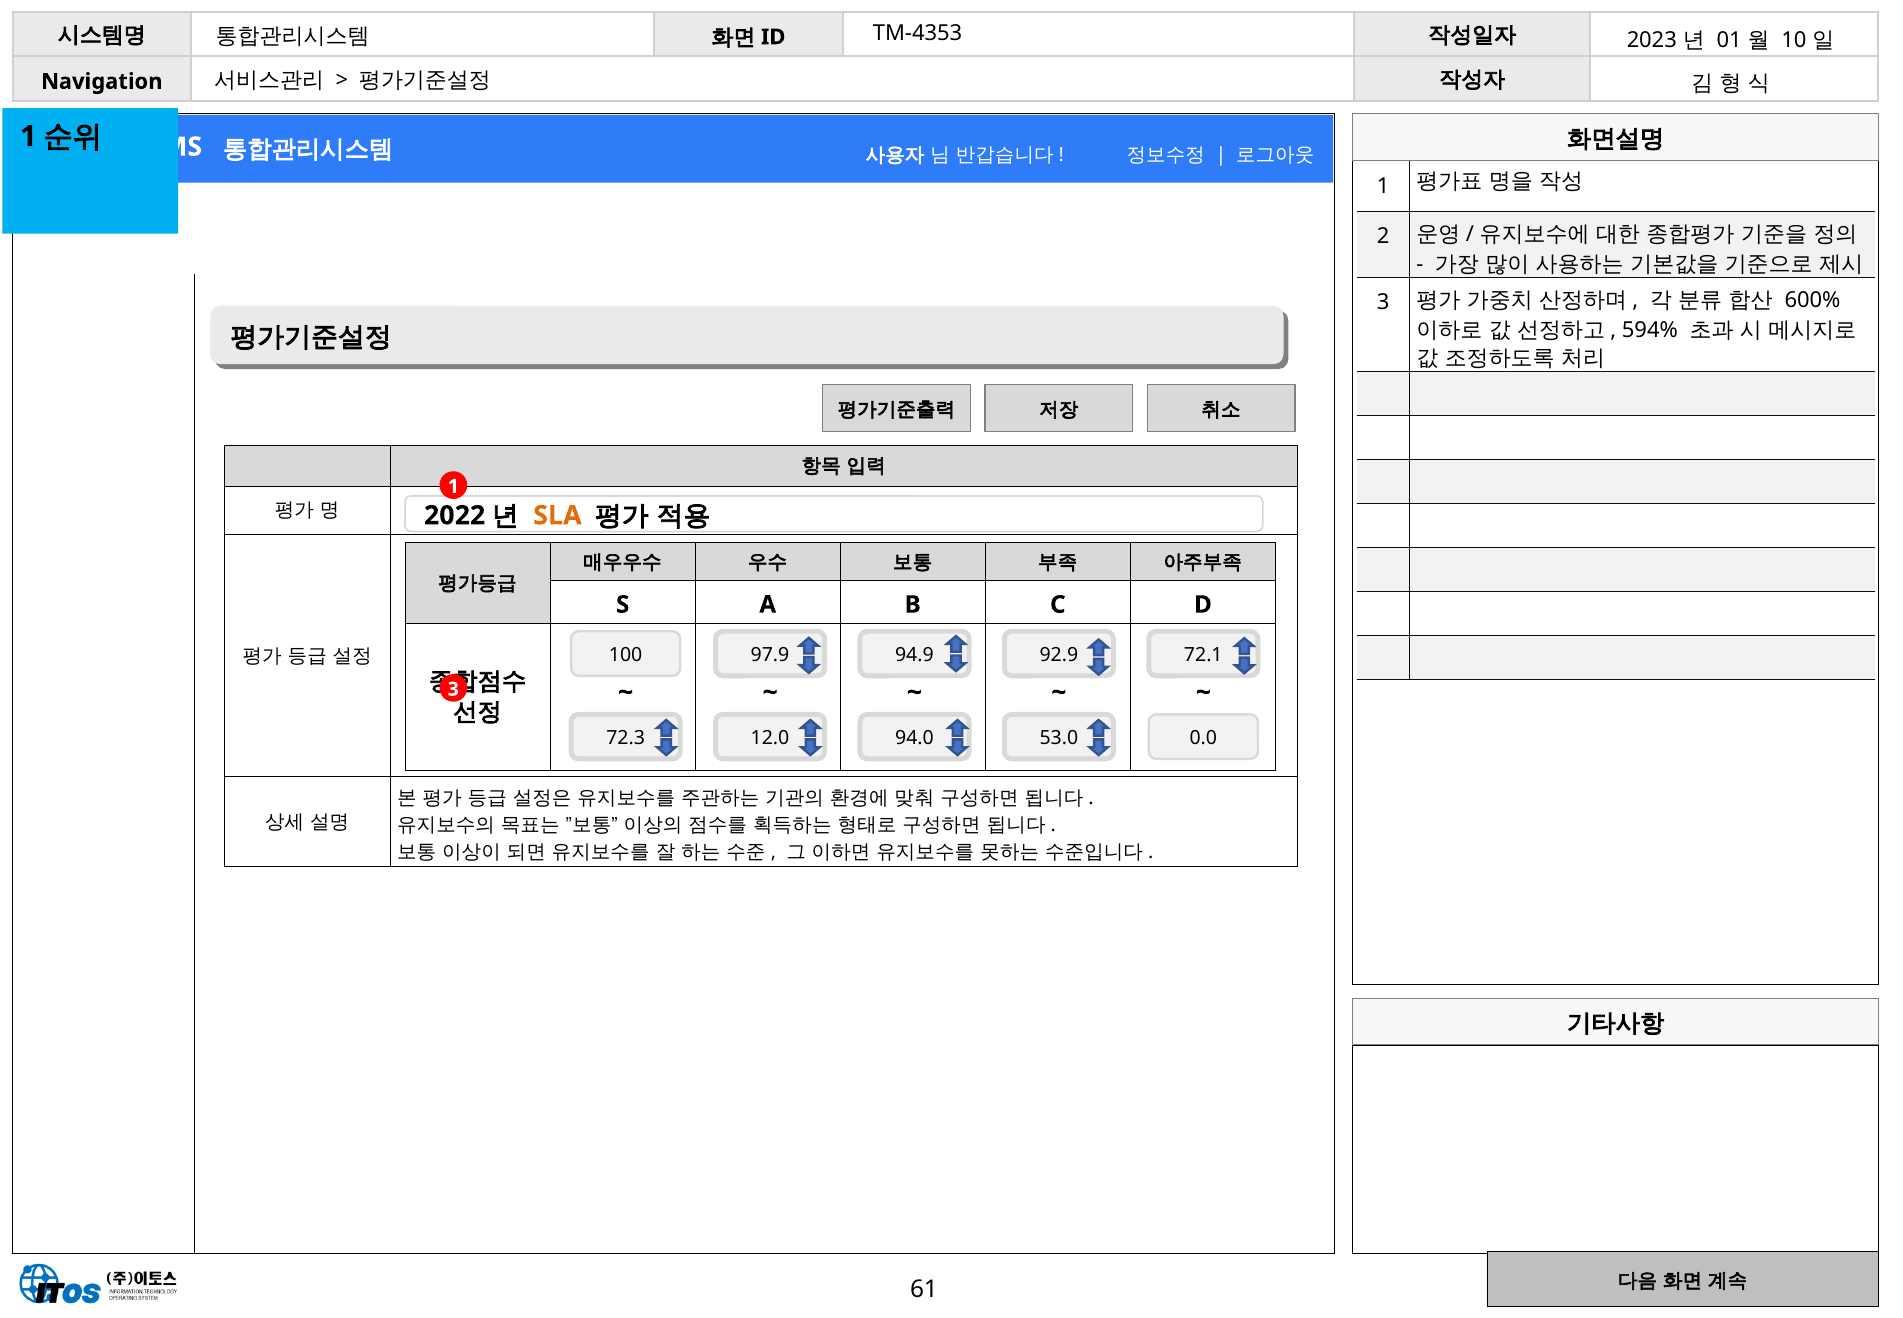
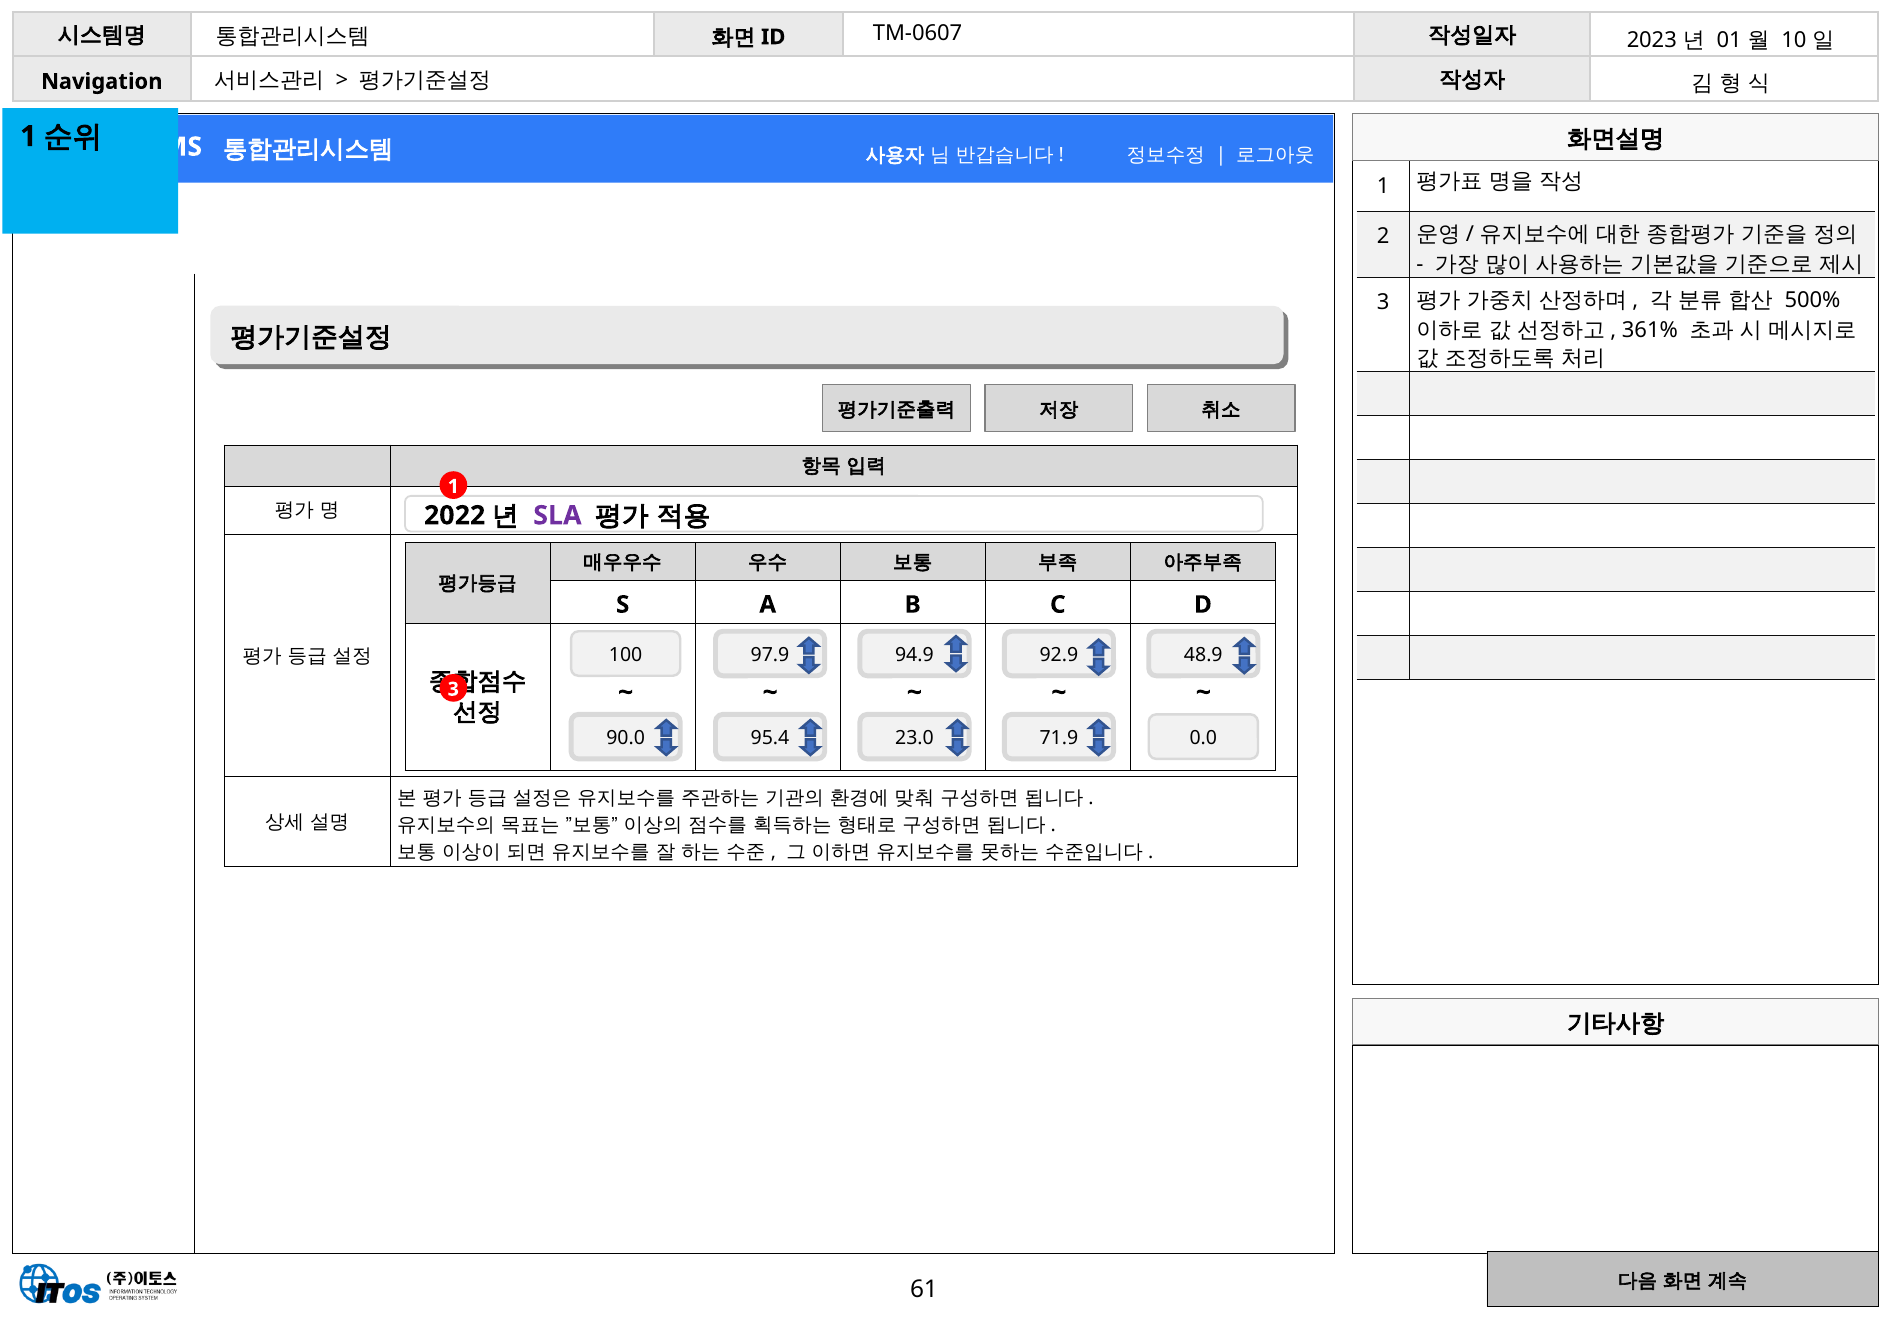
TM-4353: TM-4353 -> TM-0607 (918, 33)
600%: 600% -> 500% (1813, 301)
594%: 594% -> 361% (1650, 330)
SLA colour: orange -> purple (557, 515)
72.1: 72.1 -> 48.9 (1203, 655)
72.3: 72.3 -> 90.0 (626, 738)
12.0: 12.0 -> 95.4 (770, 738)
94.0: 94.0 -> 23.0 (914, 738)
53.0: 53.0 -> 71.9 (1059, 738)
